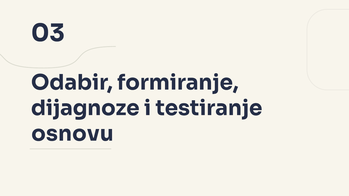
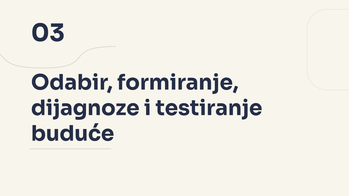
osnovu: osnovu -> buduće (73, 134)
